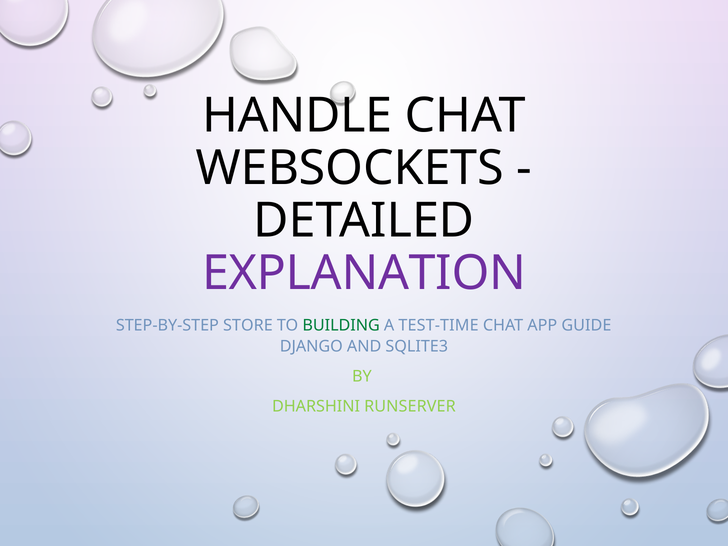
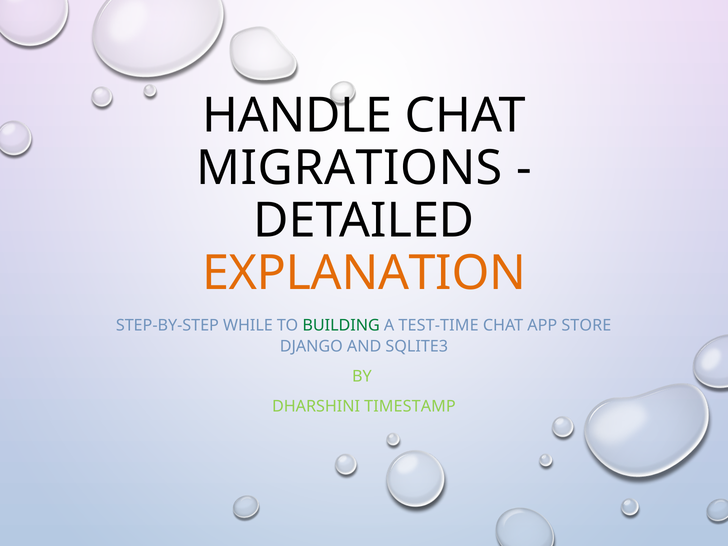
WEBSOCKETS: WEBSOCKETS -> MIGRATIONS (350, 168)
EXPLANATION colour: purple -> orange (364, 273)
STORE: STORE -> WHILE (248, 325)
GUIDE: GUIDE -> STORE (586, 325)
RUNSERVER: RUNSERVER -> TIMESTAMP (410, 406)
